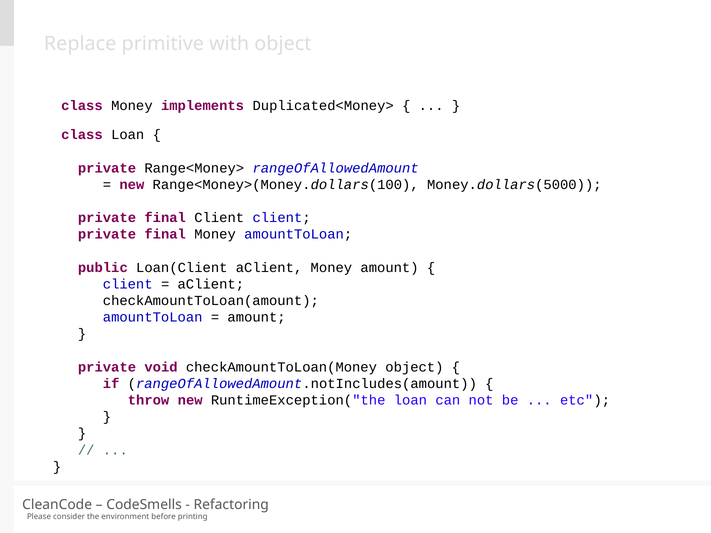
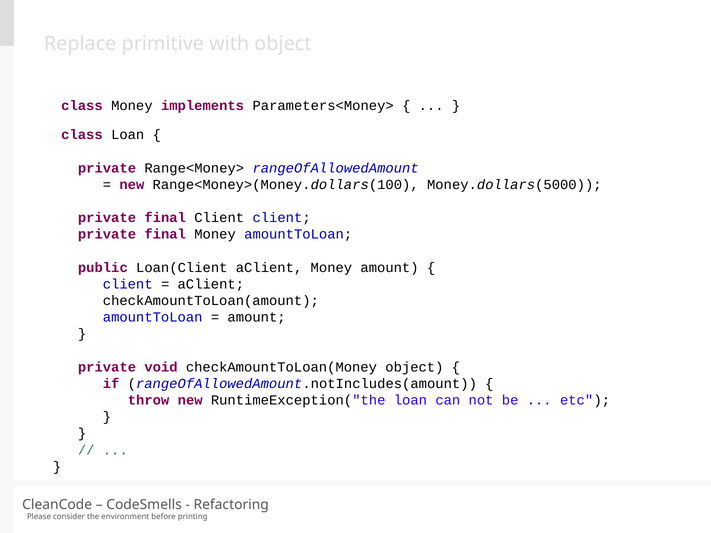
Duplicated<Money>: Duplicated<Money> -> Parameters<Money> (323, 106)
